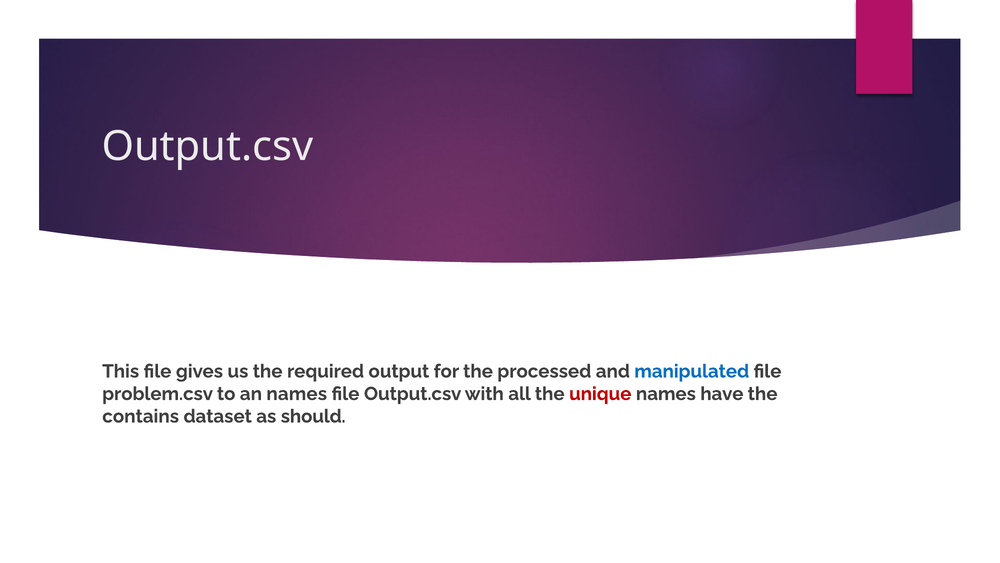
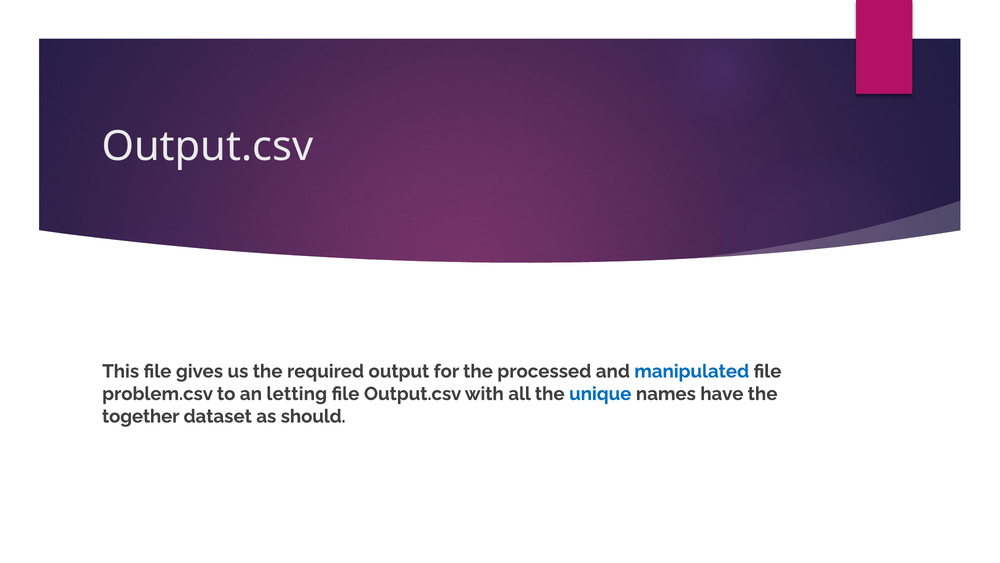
an names: names -> letting (297, 393)
unique colour: red -> blue (600, 393)
contains: contains -> together (141, 416)
